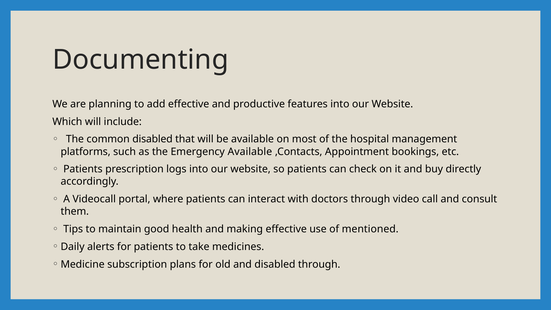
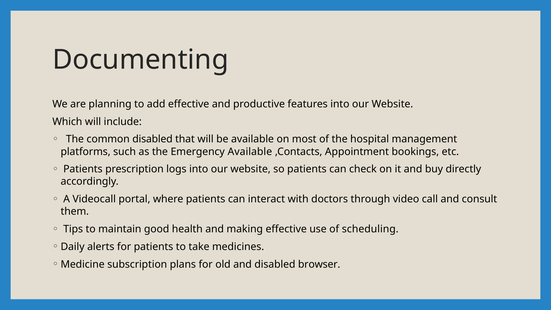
mentioned: mentioned -> scheduling (370, 229)
disabled through: through -> browser (319, 264)
